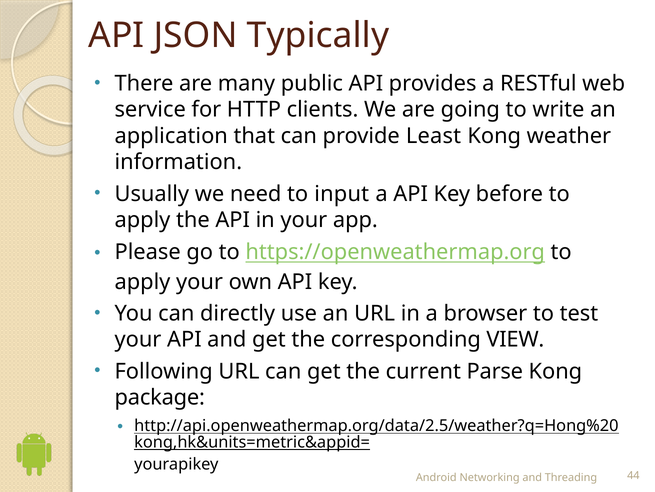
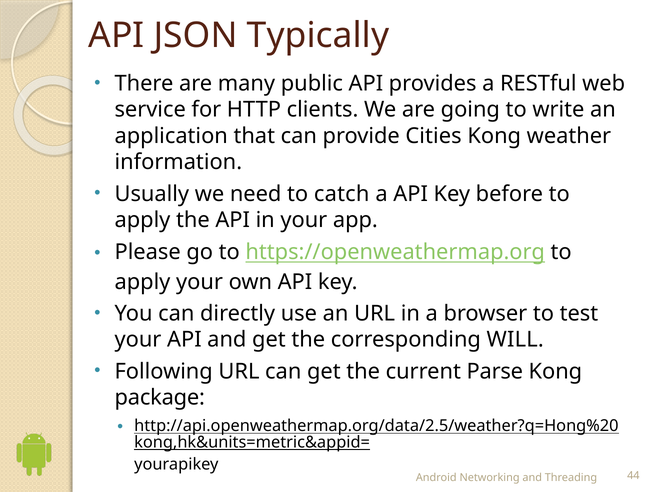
Least: Least -> Cities (434, 136)
input: input -> catch (342, 194)
VIEW: VIEW -> WILL (515, 339)
